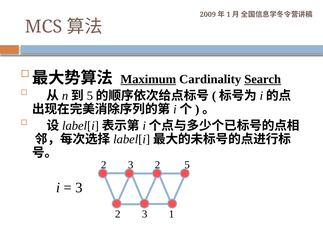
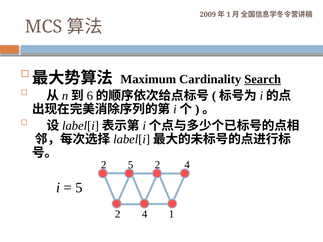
Maximum underline: present -> none (148, 79)
5: 5 -> 6 (90, 96)
3: 3 -> 5 (131, 165)
5: 5 -> 4 (187, 165)
3: 3 -> 5 (79, 188)
3: 3 -> 4 (145, 214)
